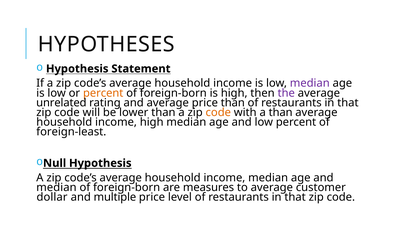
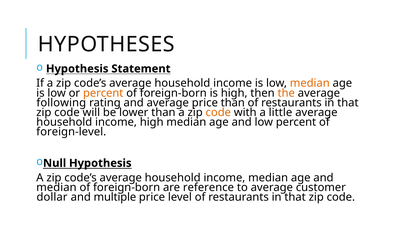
median colour: purple -> orange (310, 83)
the colour: purple -> orange (286, 93)
unrelated: unrelated -> following (61, 103)
a than: than -> little (280, 112)
foreign-least: foreign-least -> foreign-level (71, 132)
measures: measures -> reference (208, 187)
